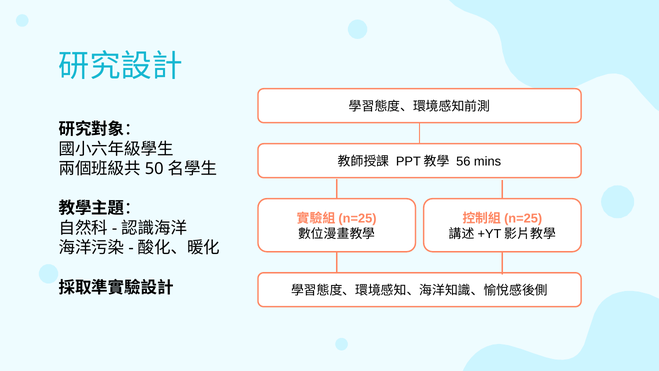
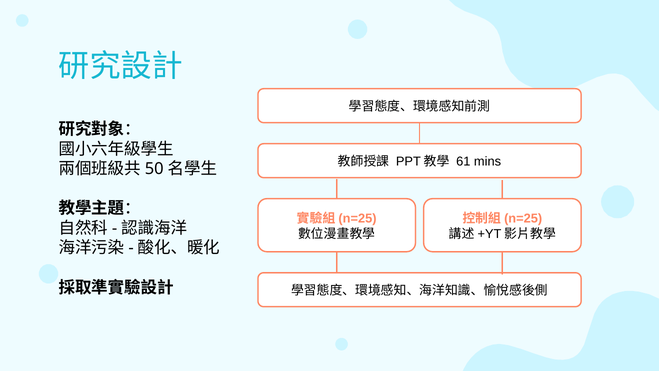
56: 56 -> 61 (463, 161)
